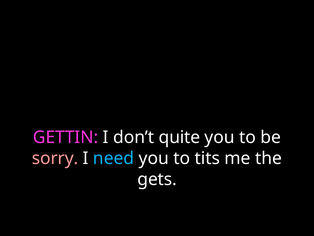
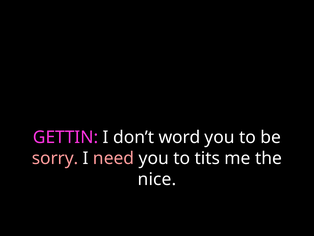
quite: quite -> word (179, 137)
need colour: light blue -> pink (114, 158)
gets: gets -> nice (157, 179)
